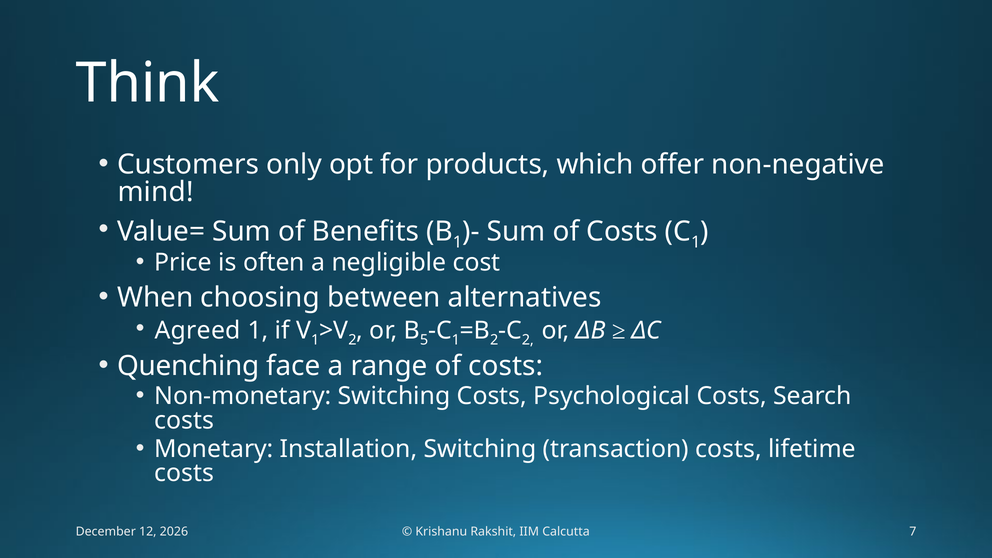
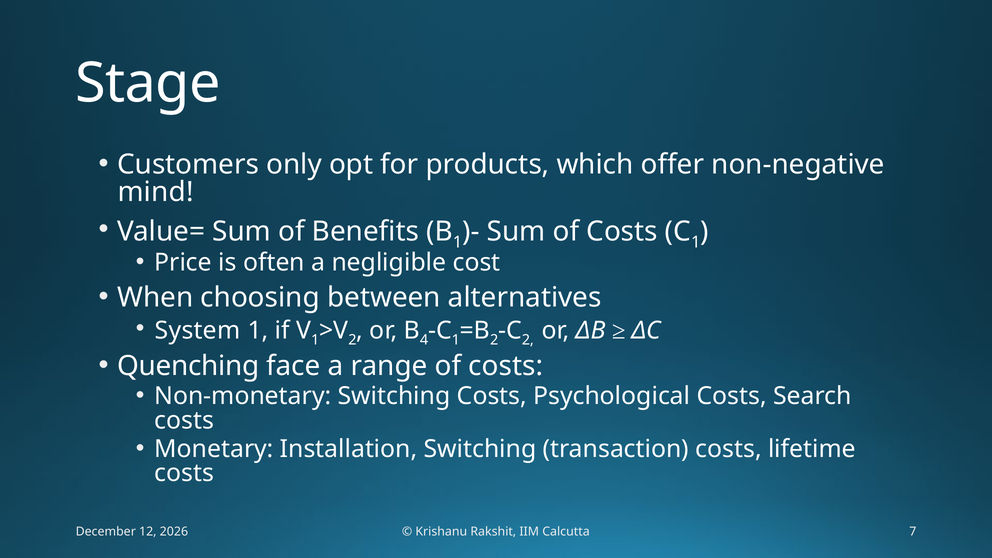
Think: Think -> Stage (148, 83)
Agreed: Agreed -> System (198, 330)
5: 5 -> 4 (424, 340)
